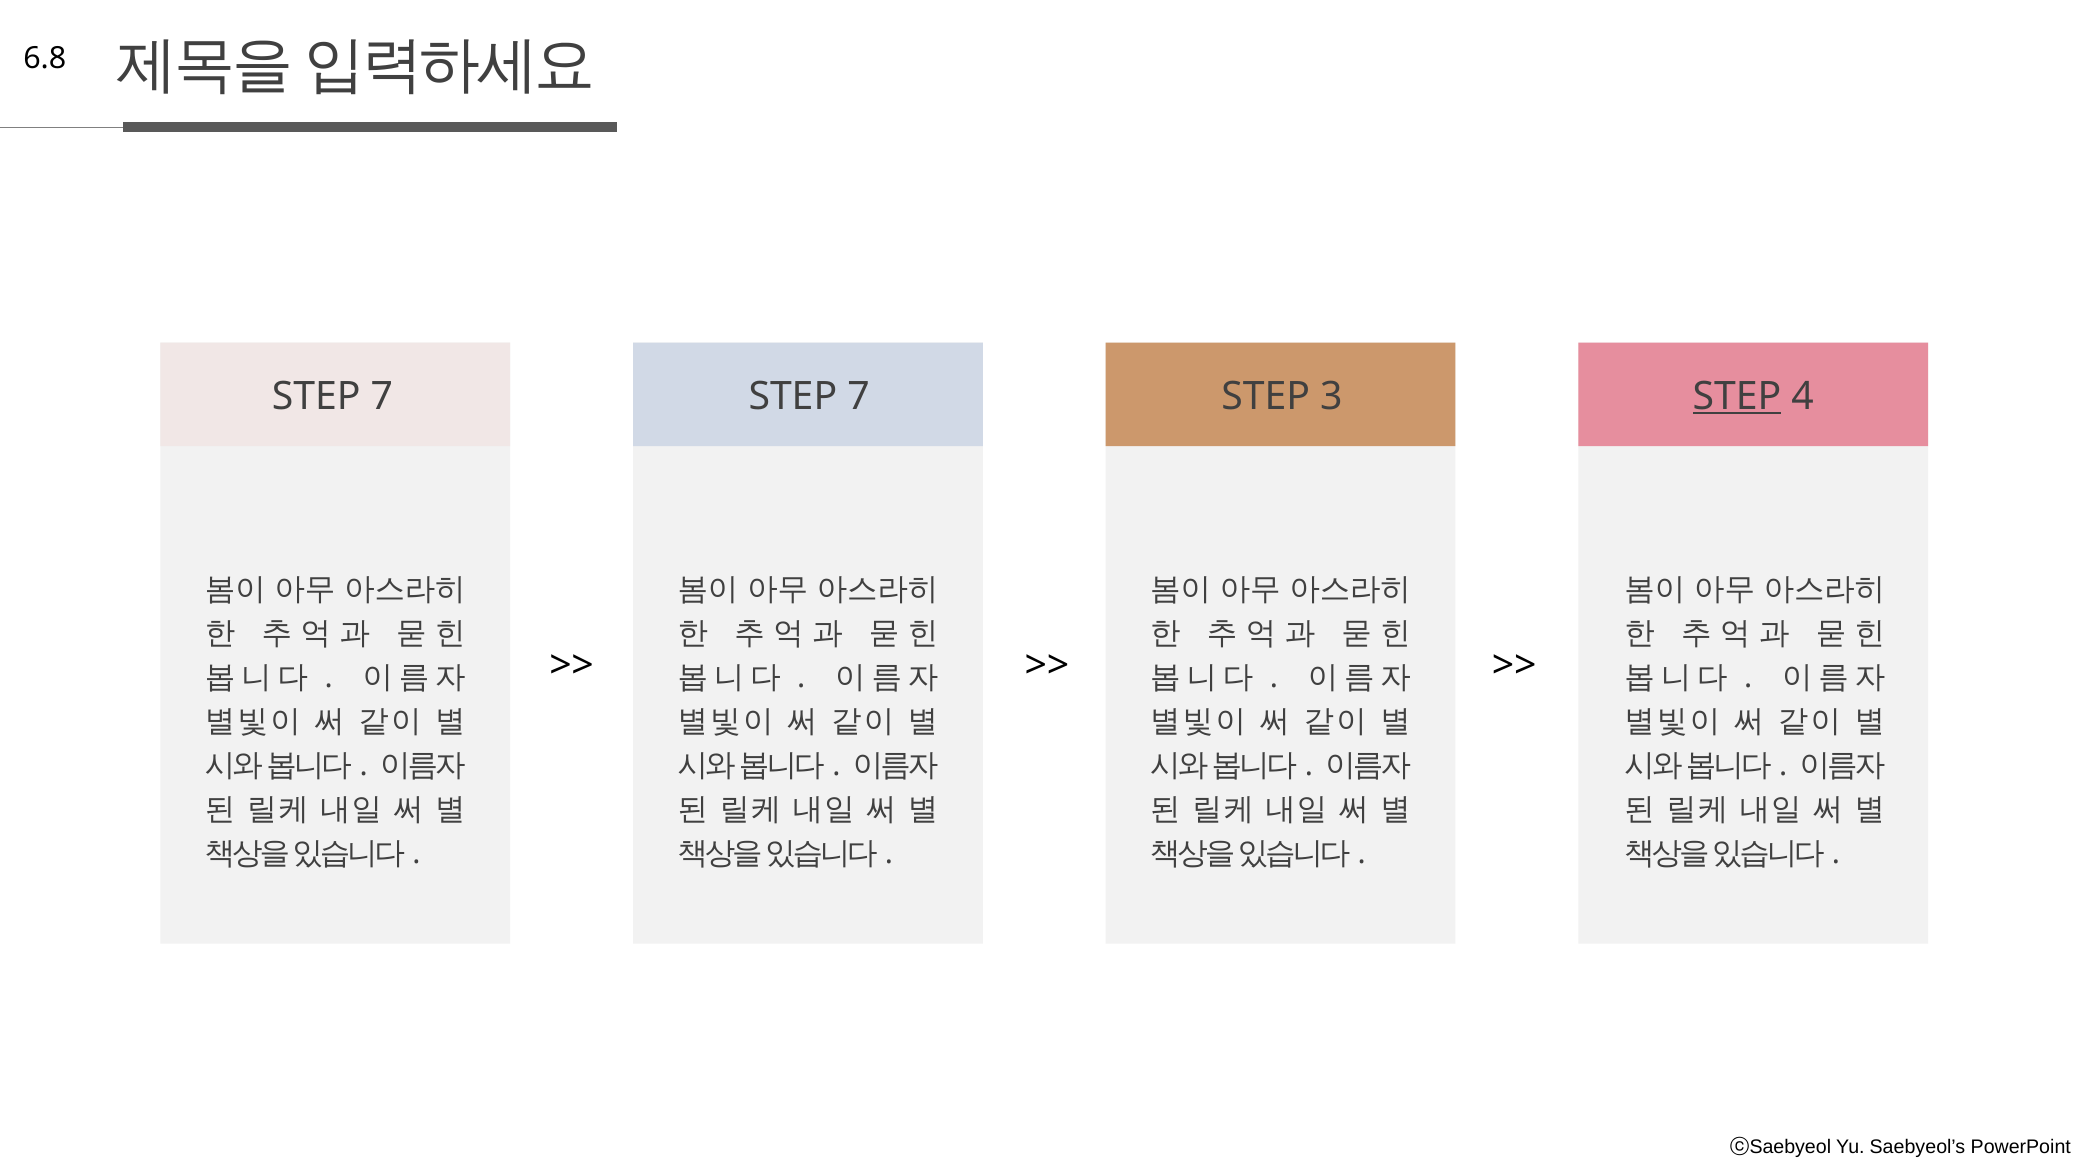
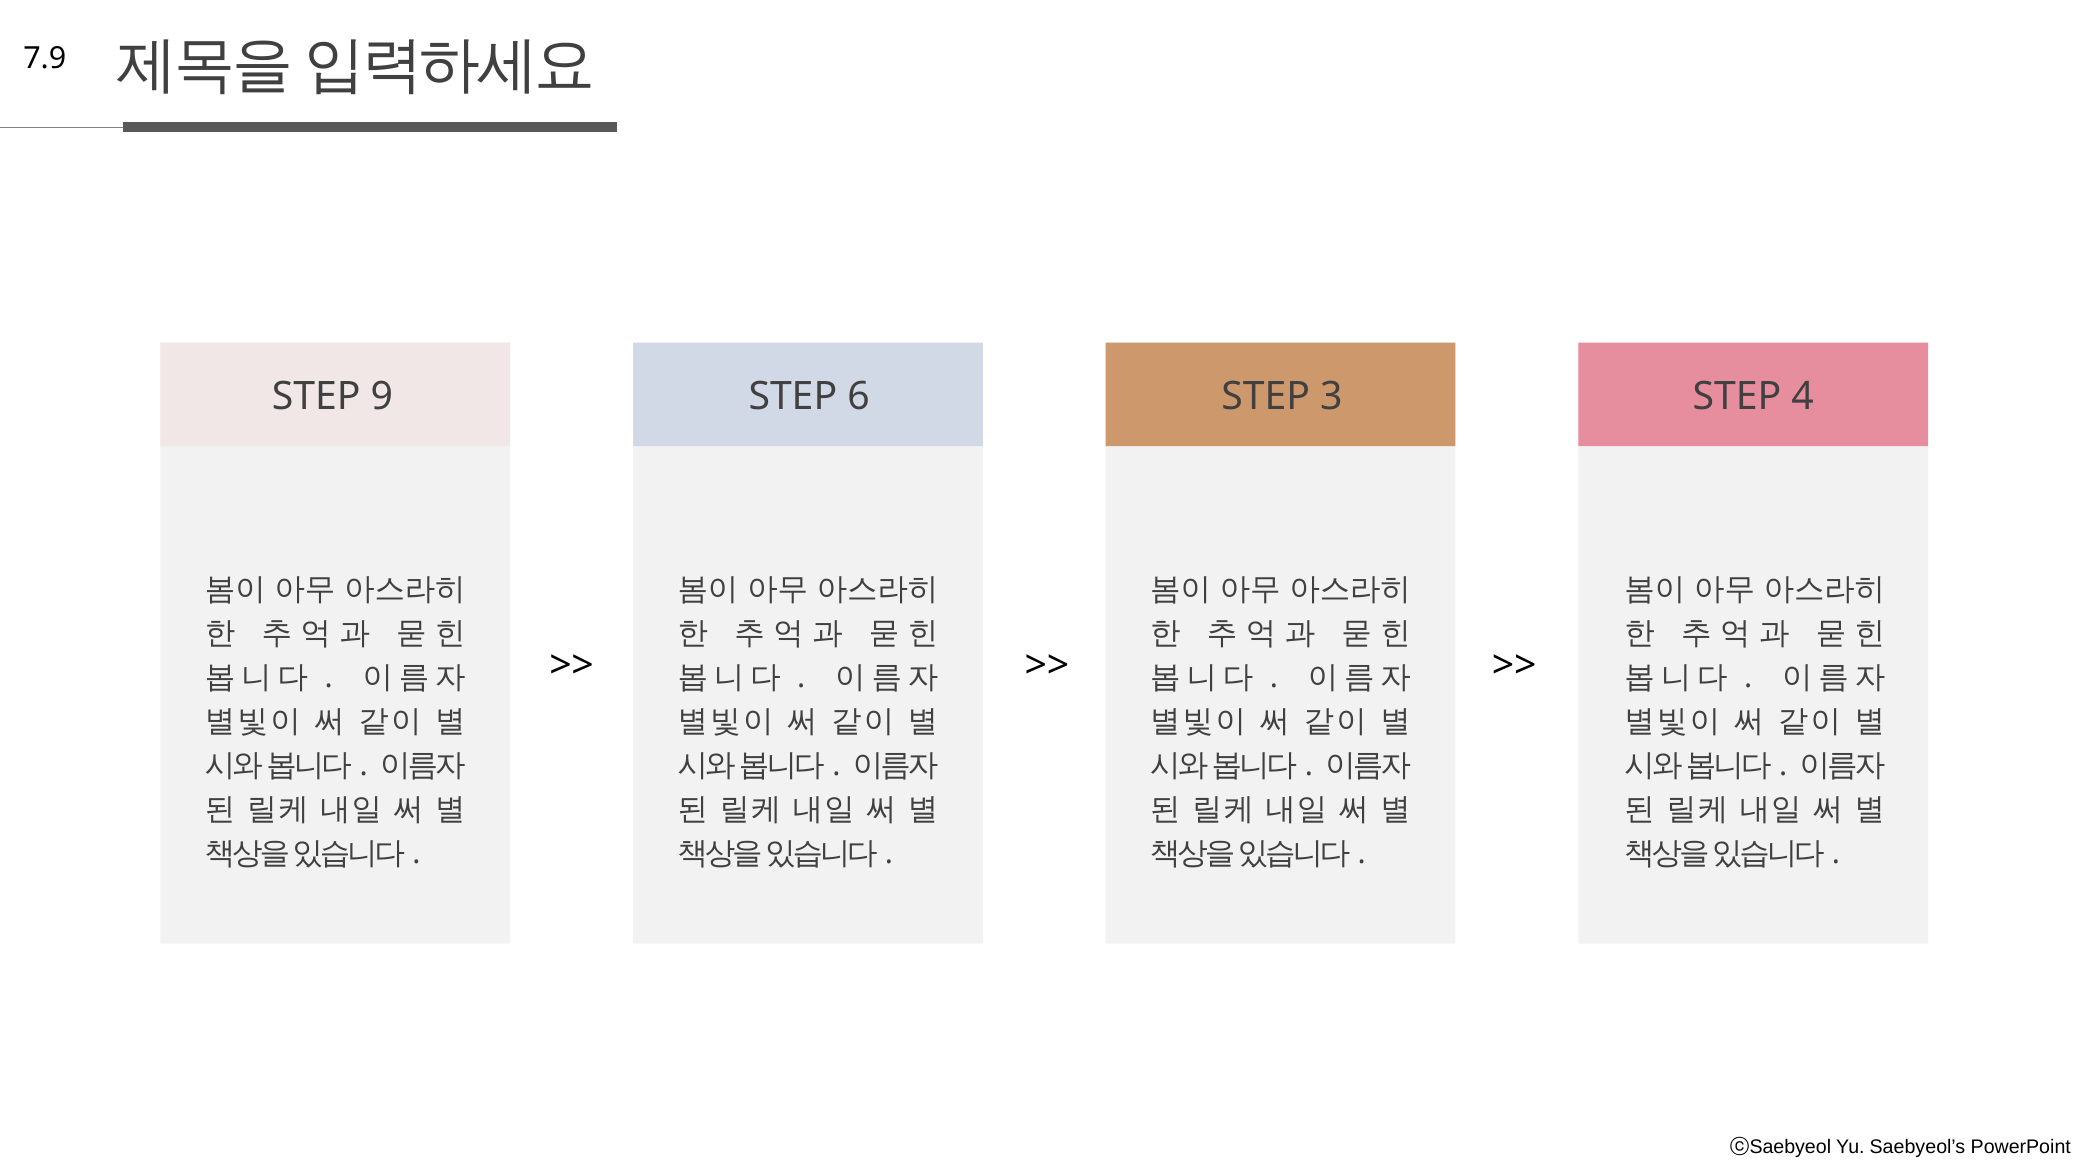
6.8: 6.8 -> 7.9 (45, 58)
7: 7 -> 9 (382, 396)
7: 7 -> 6 (858, 396)
STEP underline: present -> none (1737, 396)
